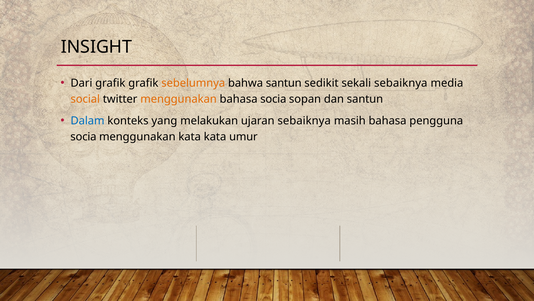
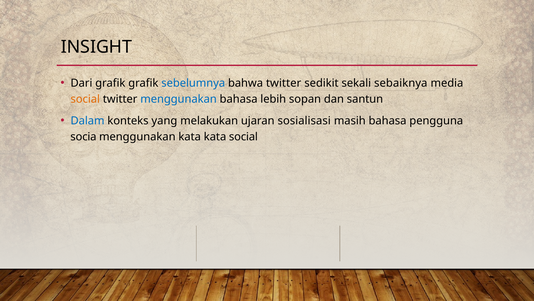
sebelumnya colour: orange -> blue (193, 83)
bahwa santun: santun -> twitter (284, 83)
menggunakan colour: orange -> blue (179, 99)
bahasa socia: socia -> lebih (273, 99)
ujaran sebaiknya: sebaiknya -> sosialisasi (304, 121)
kata umur: umur -> social (243, 137)
